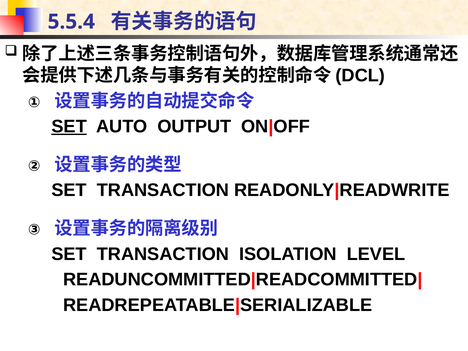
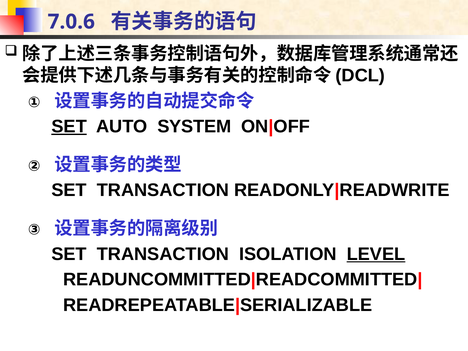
5.5.4: 5.5.4 -> 7.0.6 (71, 22)
OUTPUT: OUTPUT -> SYSTEM (194, 127)
LEVEL underline: none -> present (376, 254)
